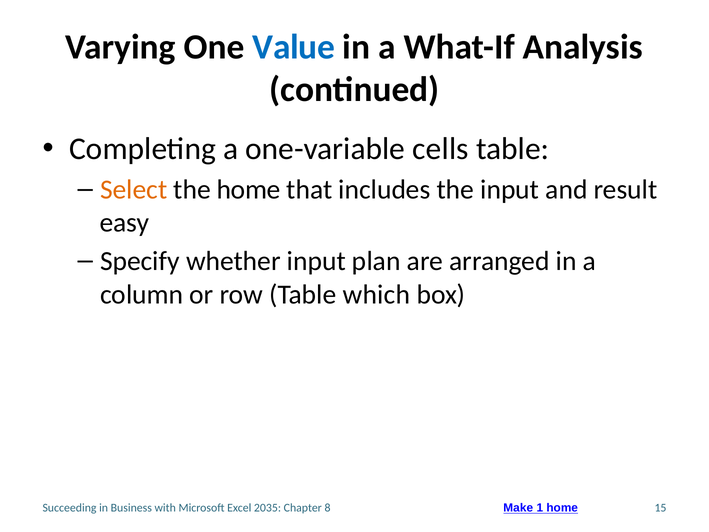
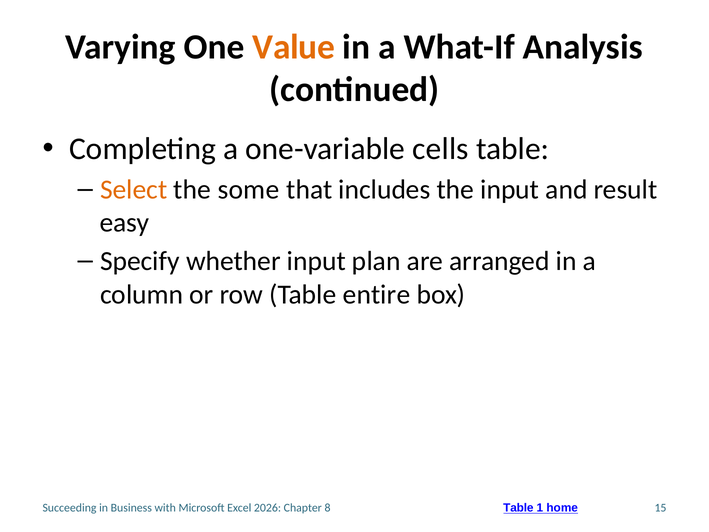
Value colour: blue -> orange (294, 47)
the home: home -> some (248, 189)
which: which -> entire (376, 294)
Make: Make -> Table (518, 508)
2035: 2035 -> 2026 (268, 508)
